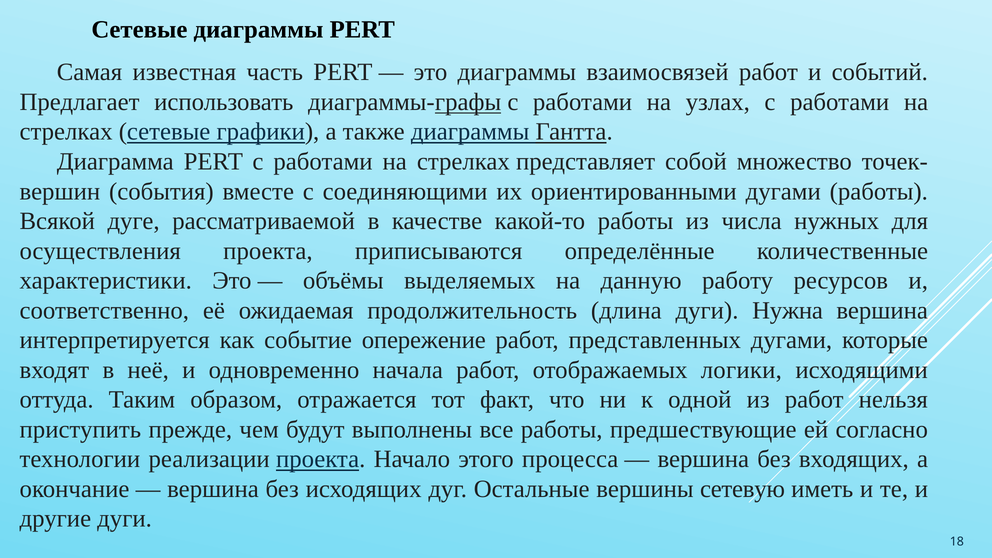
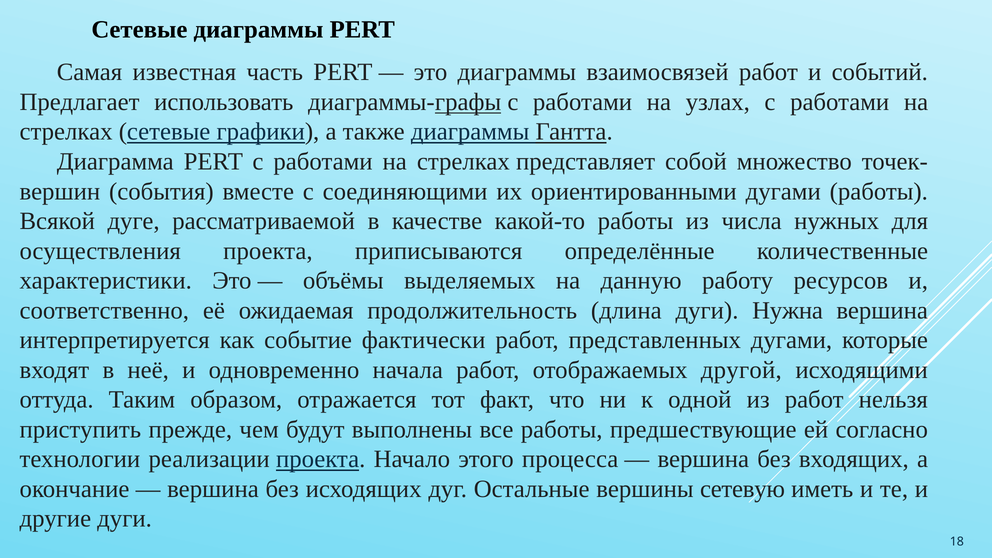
опережение: опережение -> фактически (424, 340)
логики: логики -> другой (741, 370)
